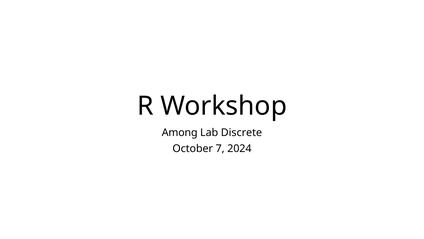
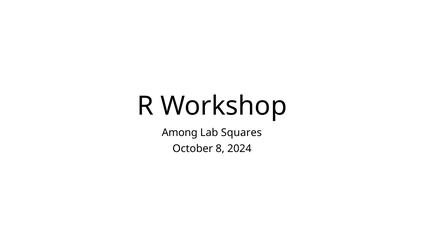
Discrete: Discrete -> Squares (241, 133)
7: 7 -> 8 (220, 148)
